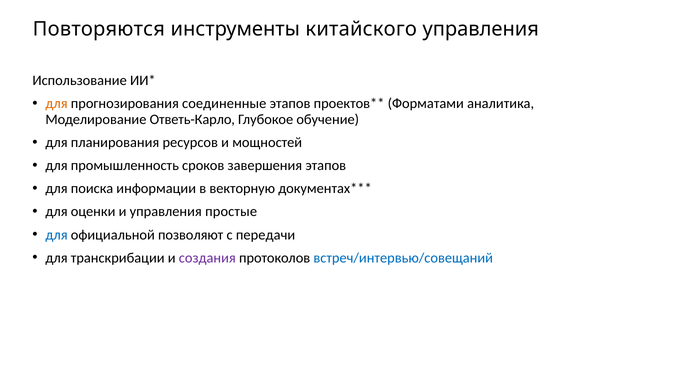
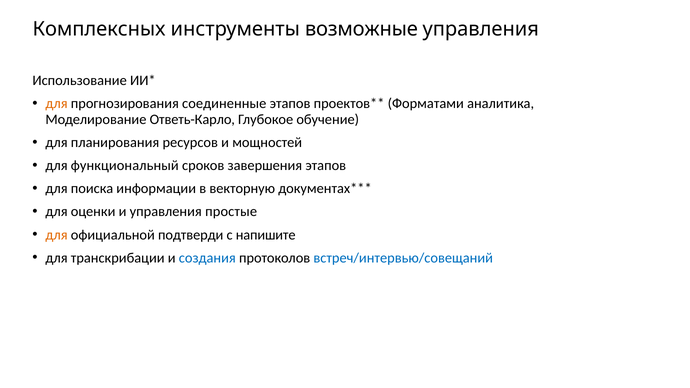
Повторяются: Повторяются -> Комплексных (99, 29)
китайского: китайского -> возможные (361, 29)
промышленность: промышленность -> функциональный (125, 166)
для colour: blue -> orange (56, 235)
позволяют: позволяют -> подтверди (191, 235)
передачи: передачи -> напишите (266, 235)
создания colour: purple -> blue (207, 258)
